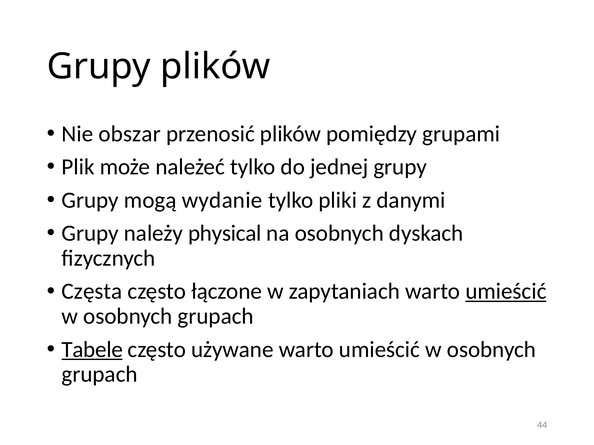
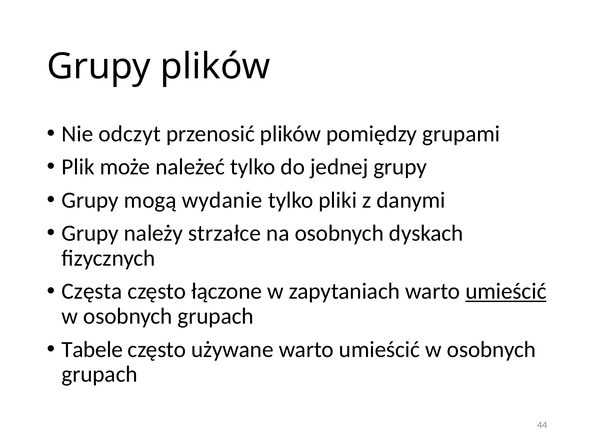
obszar: obszar -> odczyt (130, 134)
physical: physical -> strzałce (225, 234)
Tabele underline: present -> none (92, 350)
